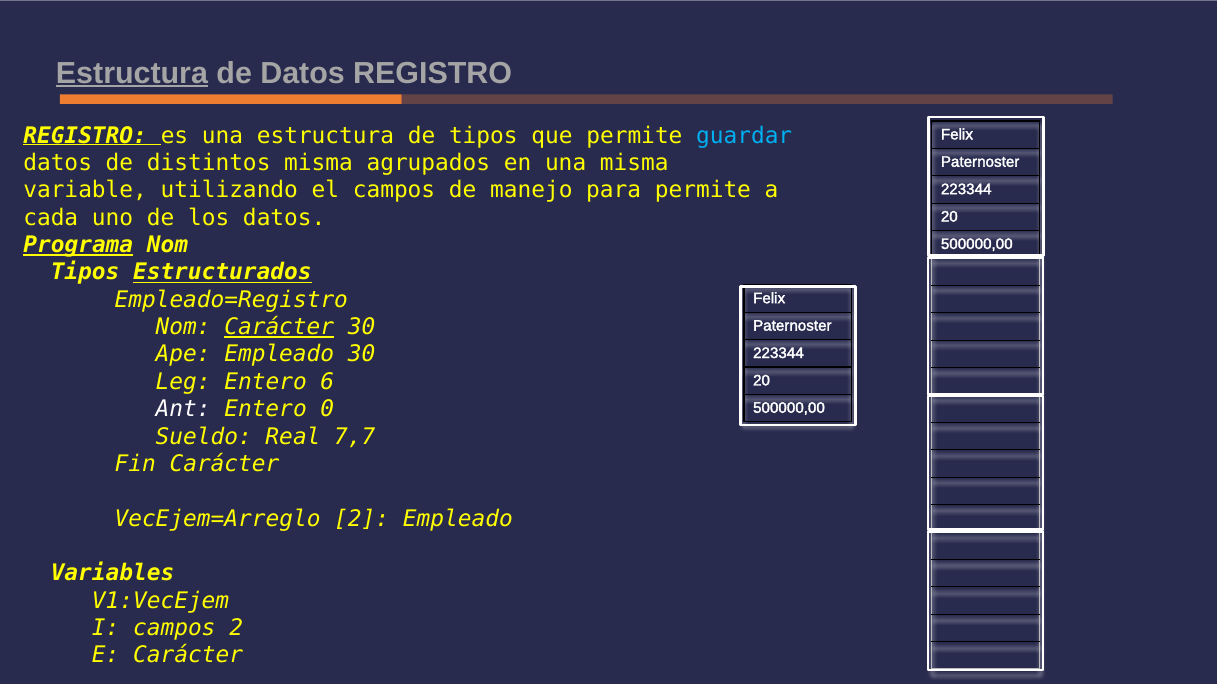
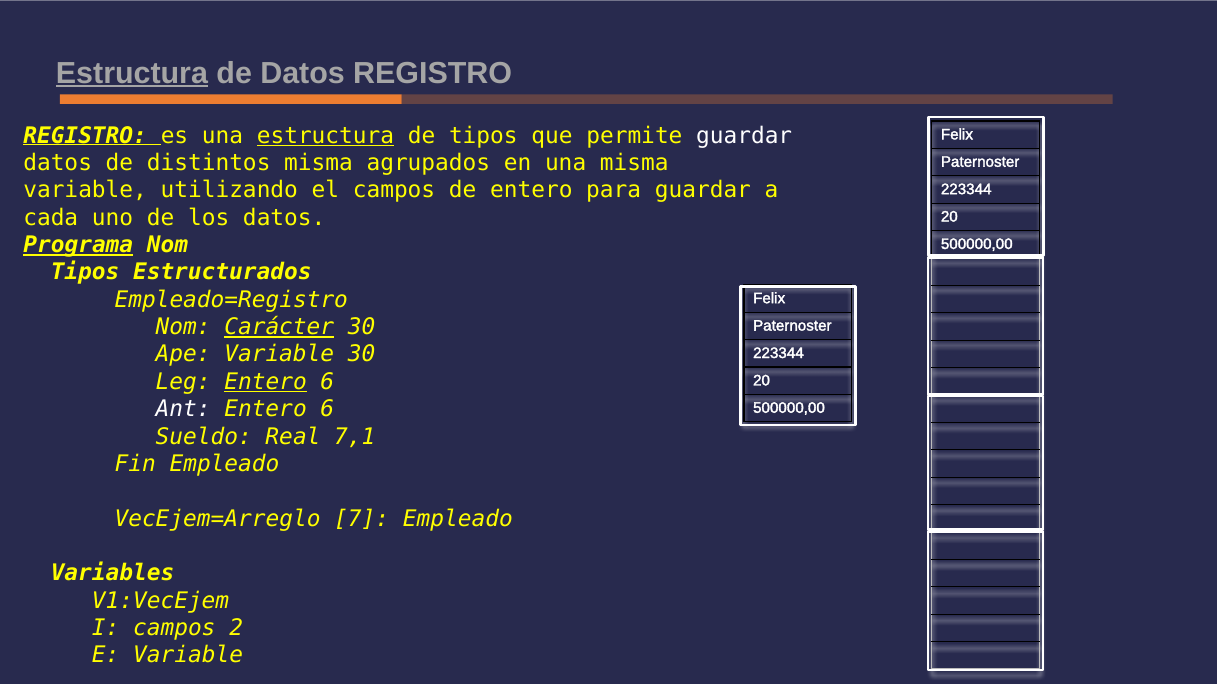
estructura underline: none -> present (325, 136)
guardar colour: light blue -> white (744, 136)
de manejo: manejo -> entero (531, 190)
para permite: permite -> guardar (703, 190)
Estructurados underline: present -> none (222, 273)
Ape Empleado: Empleado -> Variable (279, 355)
Entero underline: none -> present (266, 382)
0: 0 -> 6 (327, 410)
7,7: 7,7 -> 7,1 (355, 437)
Fin Carácter: Carácter -> Empleado (224, 464)
VecEjem=Arreglo 2: 2 -> 7 (362, 519)
E Carácter: Carácter -> Variable (188, 656)
